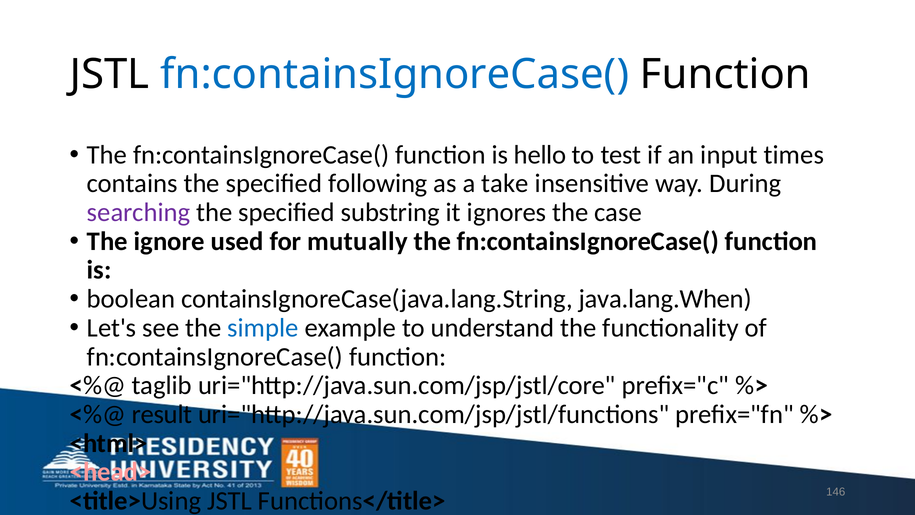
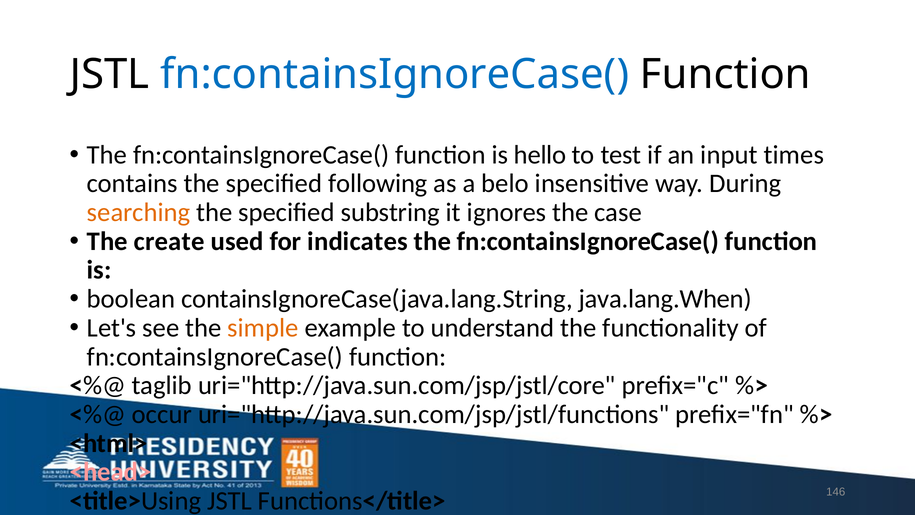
take: take -> belo (505, 184)
searching colour: purple -> orange (139, 212)
ignore: ignore -> create (169, 241)
mutually: mutually -> indicates (358, 241)
simple colour: blue -> orange (263, 328)
result: result -> occur (162, 414)
